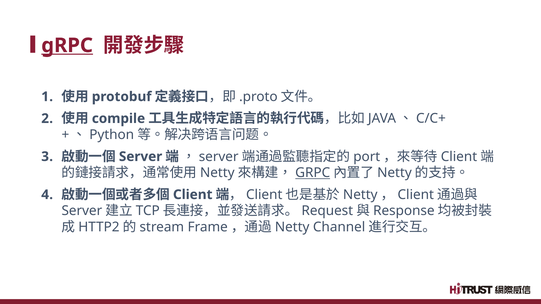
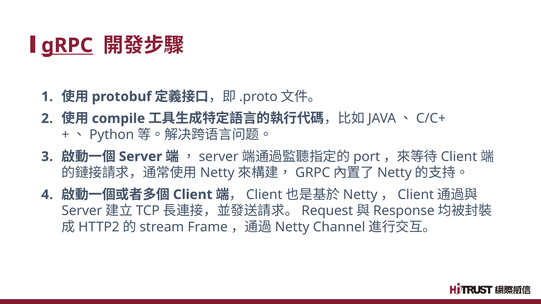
GRPC underline: present -> none (313, 173)
